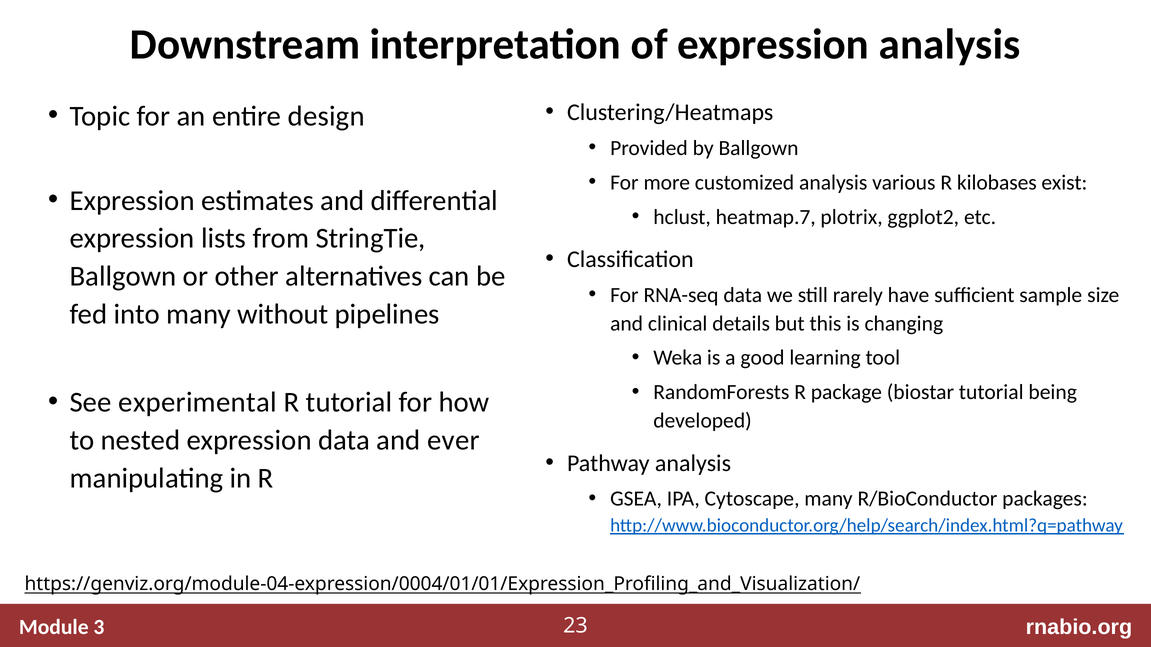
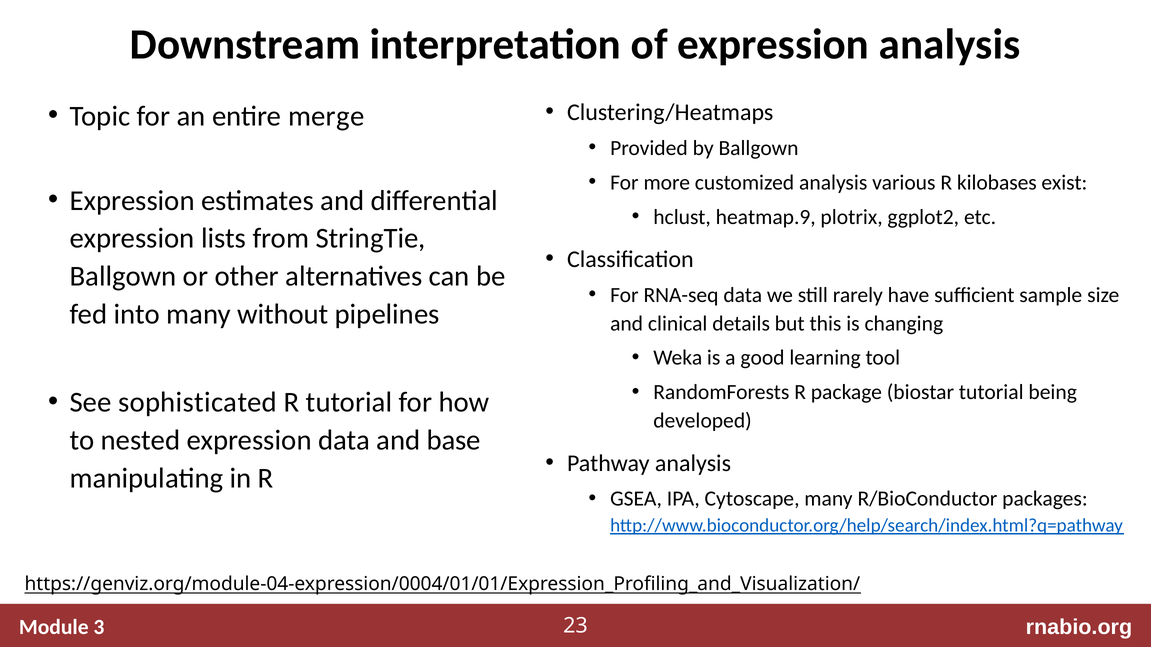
design: design -> merge (326, 116)
heatmap.7: heatmap.7 -> heatmap.9 (766, 217)
experimental: experimental -> sophisticated (198, 402)
ever: ever -> base (454, 440)
